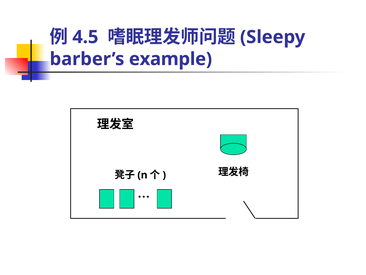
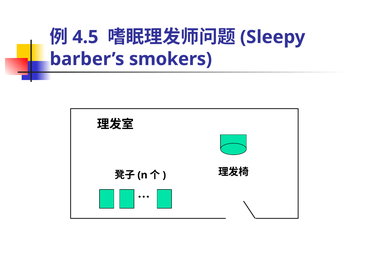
example: example -> smokers (171, 59)
